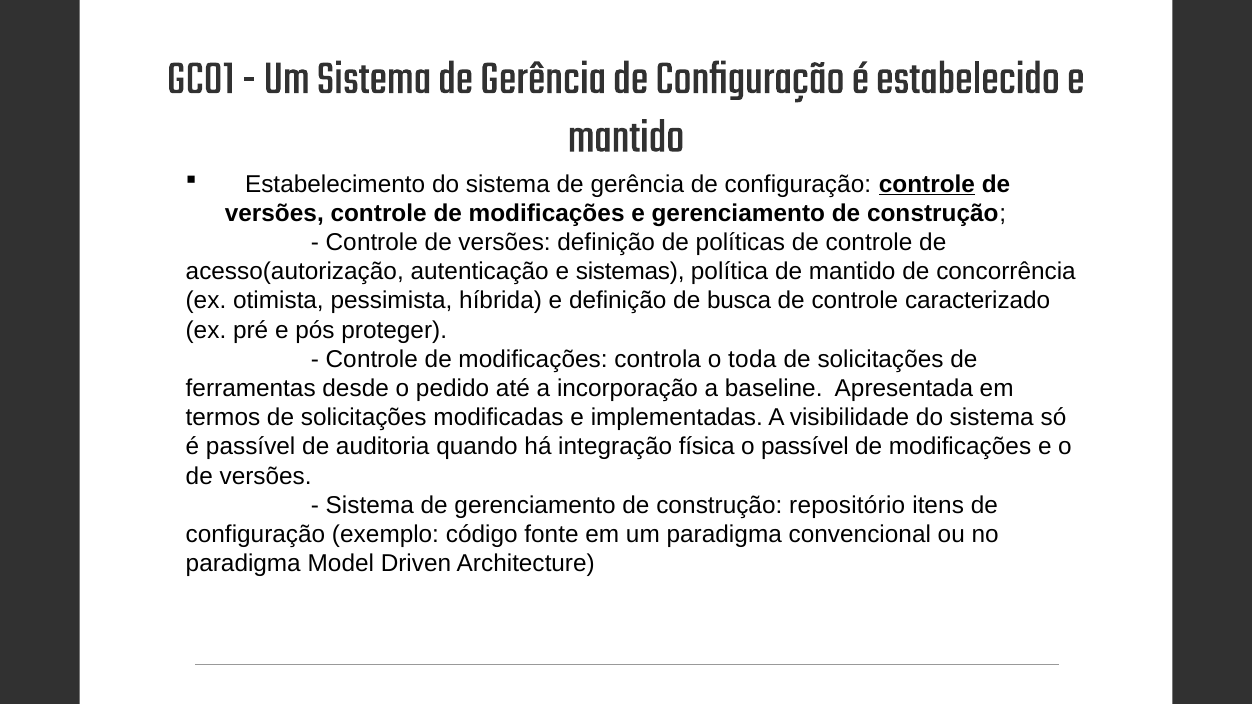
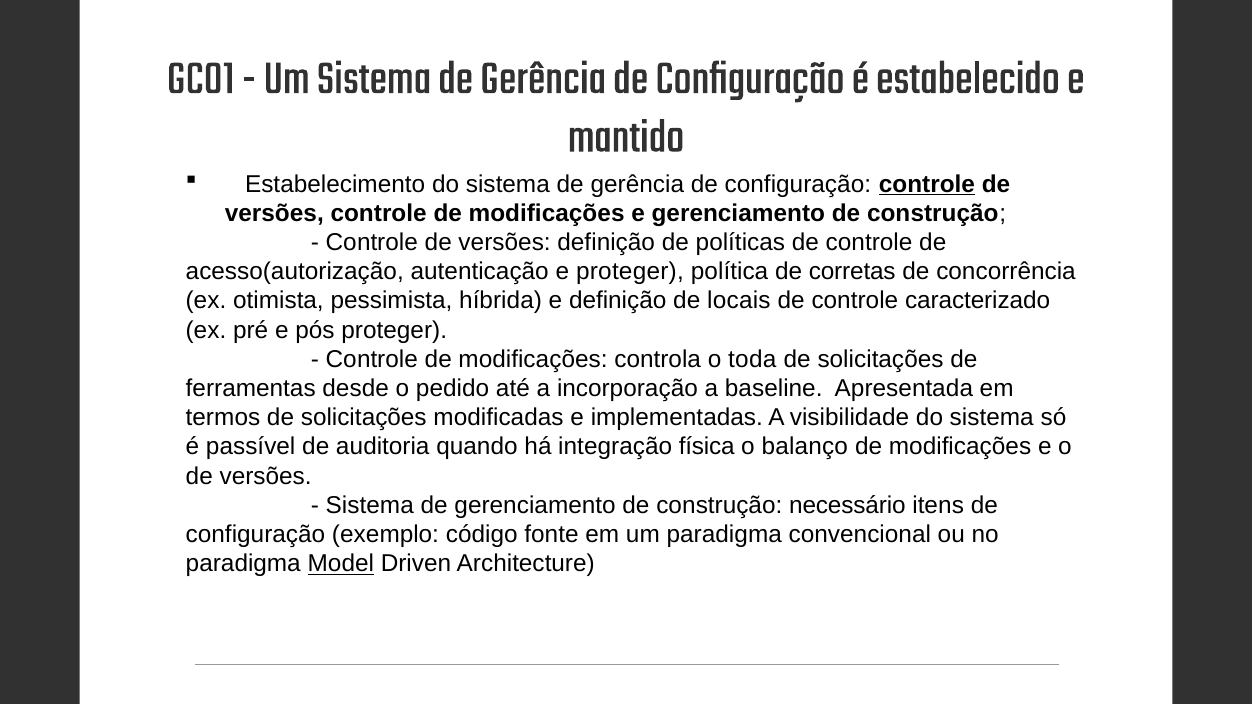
e sistemas: sistemas -> proteger (630, 272)
de mantido: mantido -> corretas (852, 272)
busca: busca -> locais (739, 301)
o passível: passível -> balanço (805, 447)
repositório: repositório -> necessário (847, 506)
Model underline: none -> present (341, 564)
